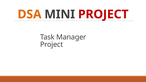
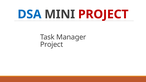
DSA colour: orange -> blue (30, 14)
